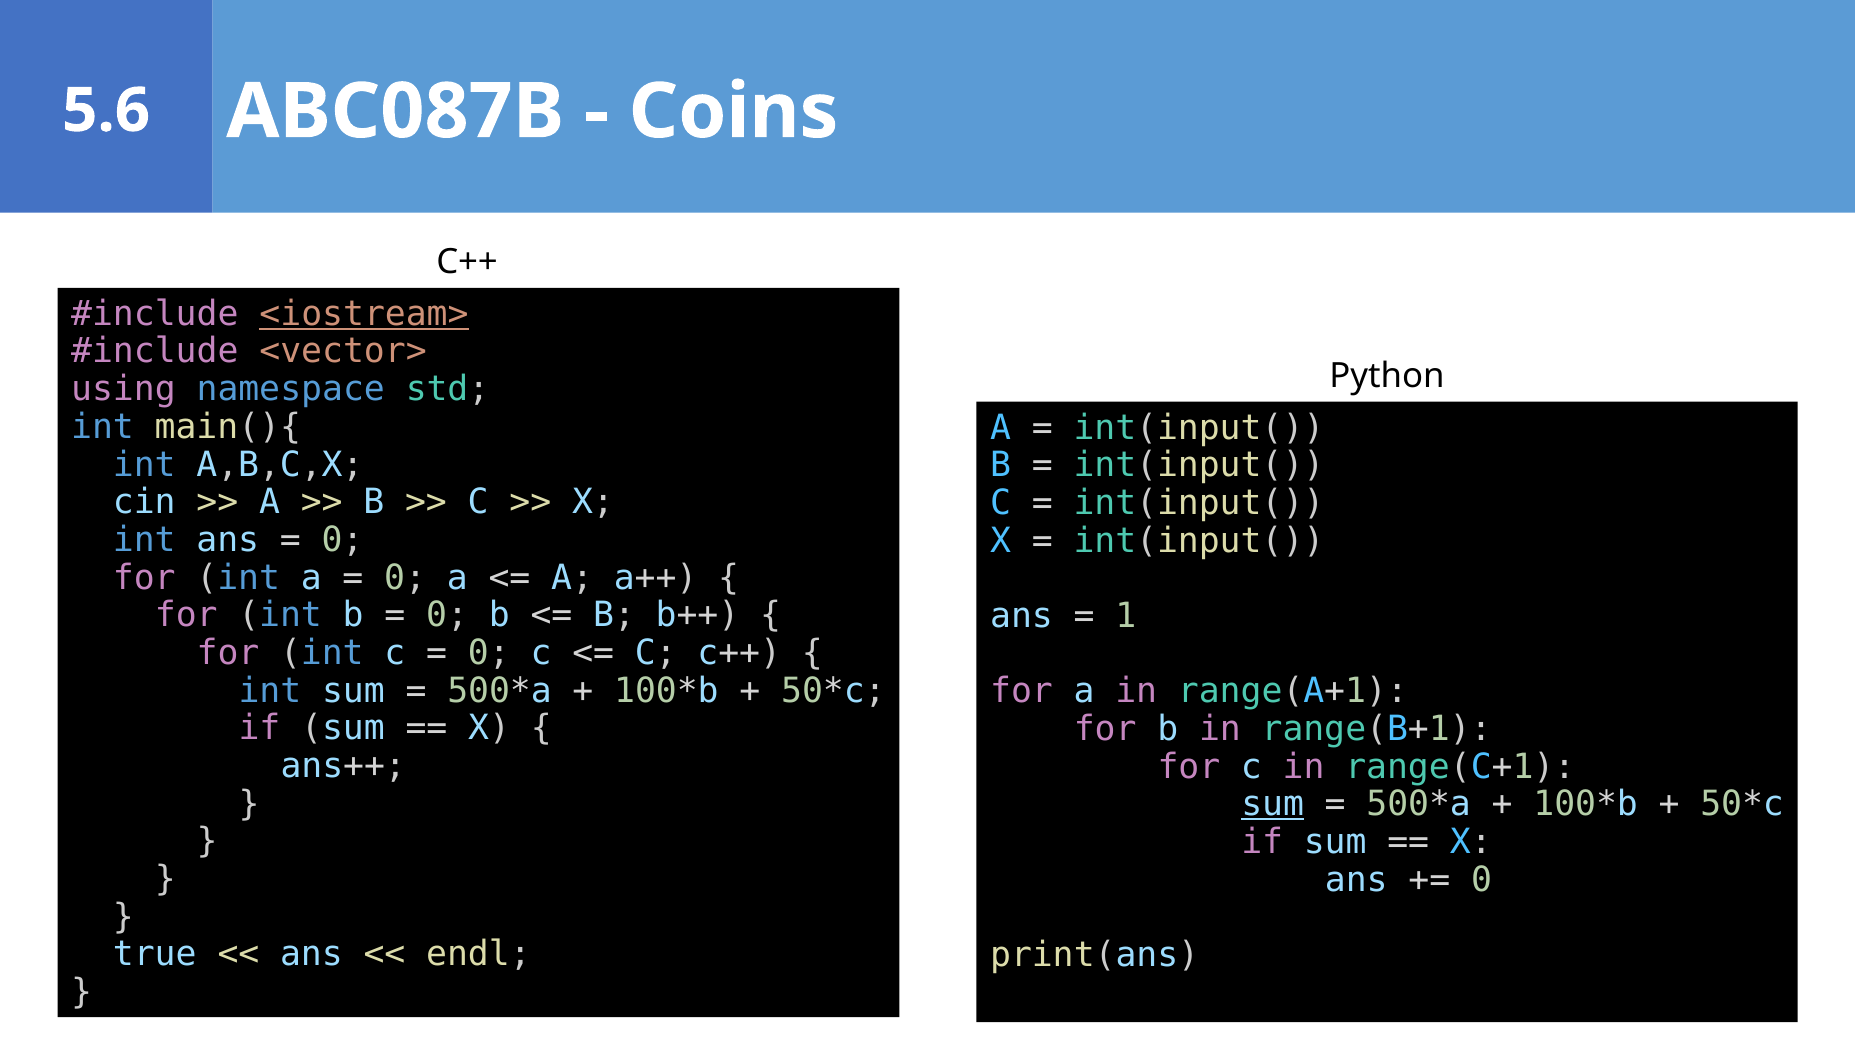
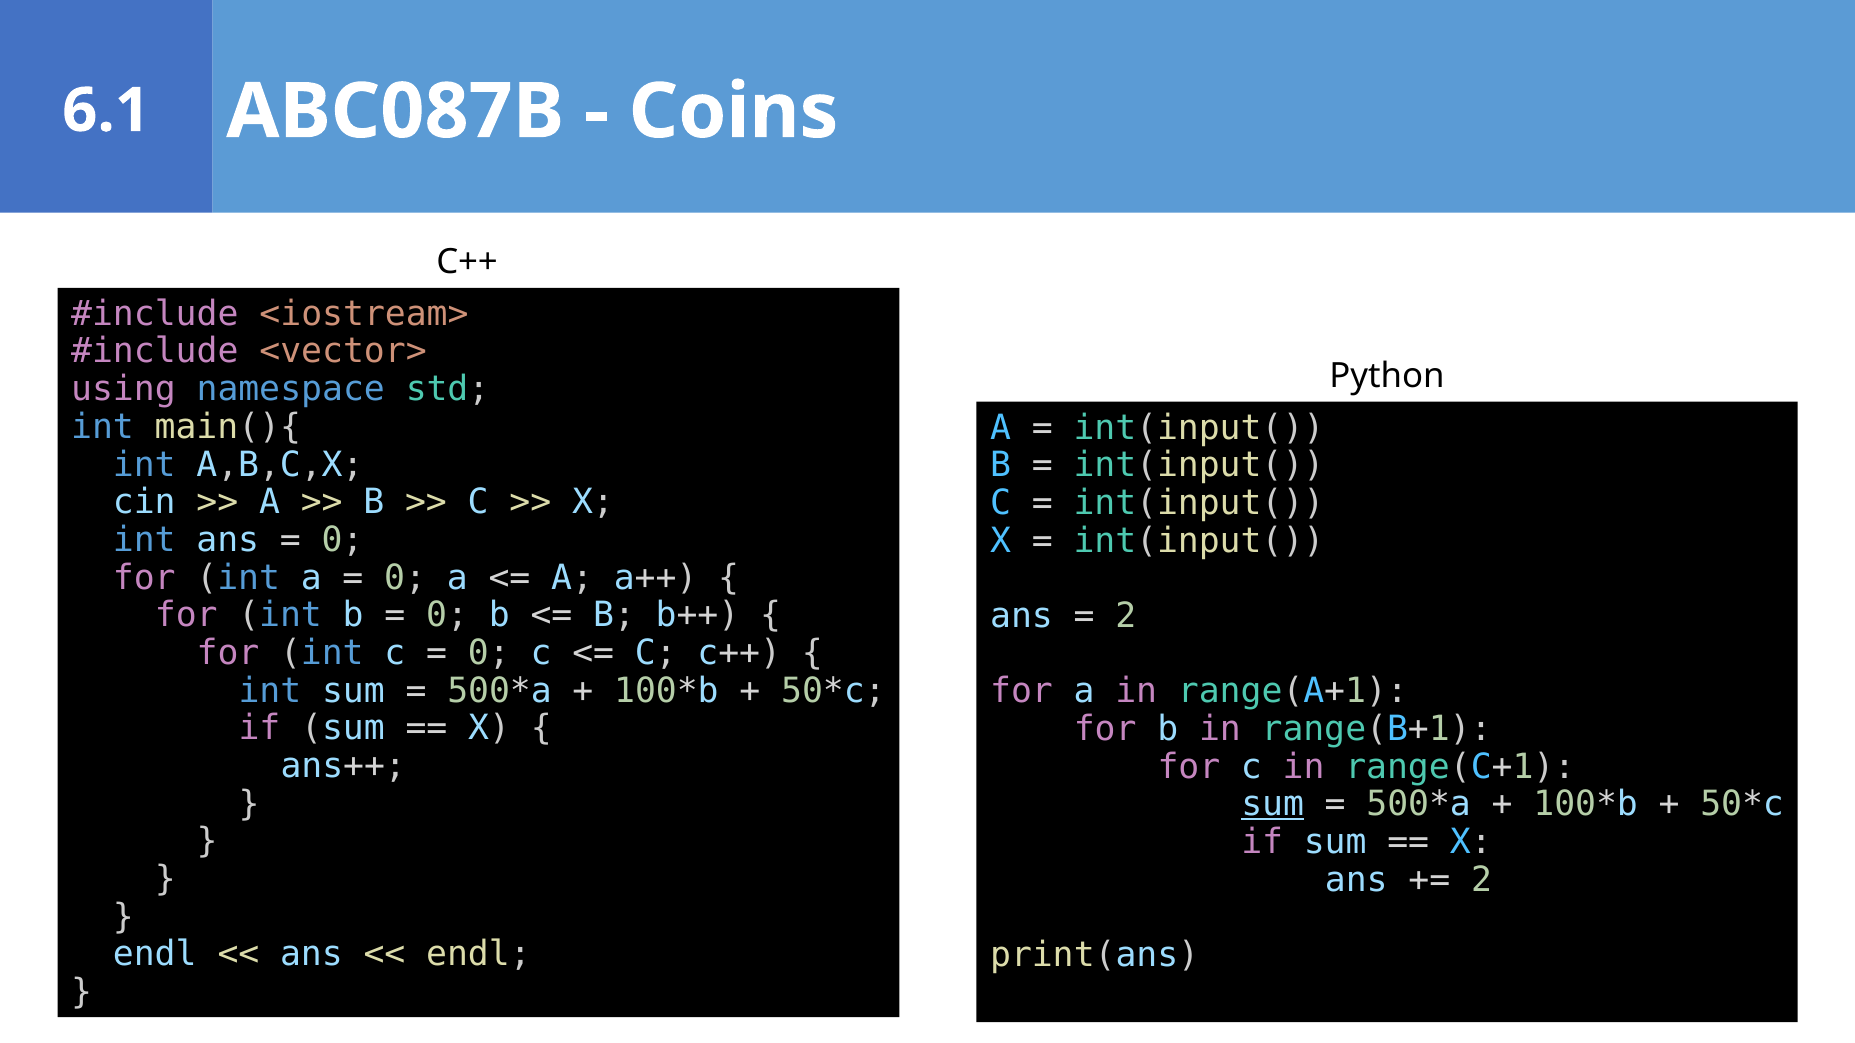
5.6: 5.6 -> 6.1 (106, 111)
<iostream> underline: present -> none (364, 314)
1: 1 -> 2 (1126, 616)
0: 0 -> 2 (1482, 880)
true: true -> endl (155, 955)
